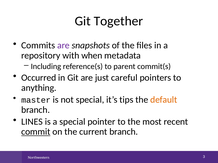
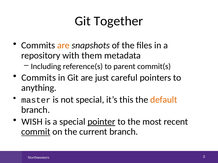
are colour: purple -> orange (63, 46)
when: when -> them (92, 56)
Occurred: Occurred -> Commits (39, 78)
tips: tips -> this (126, 100)
LINES: LINES -> WISH (32, 122)
pointer underline: none -> present (101, 122)
